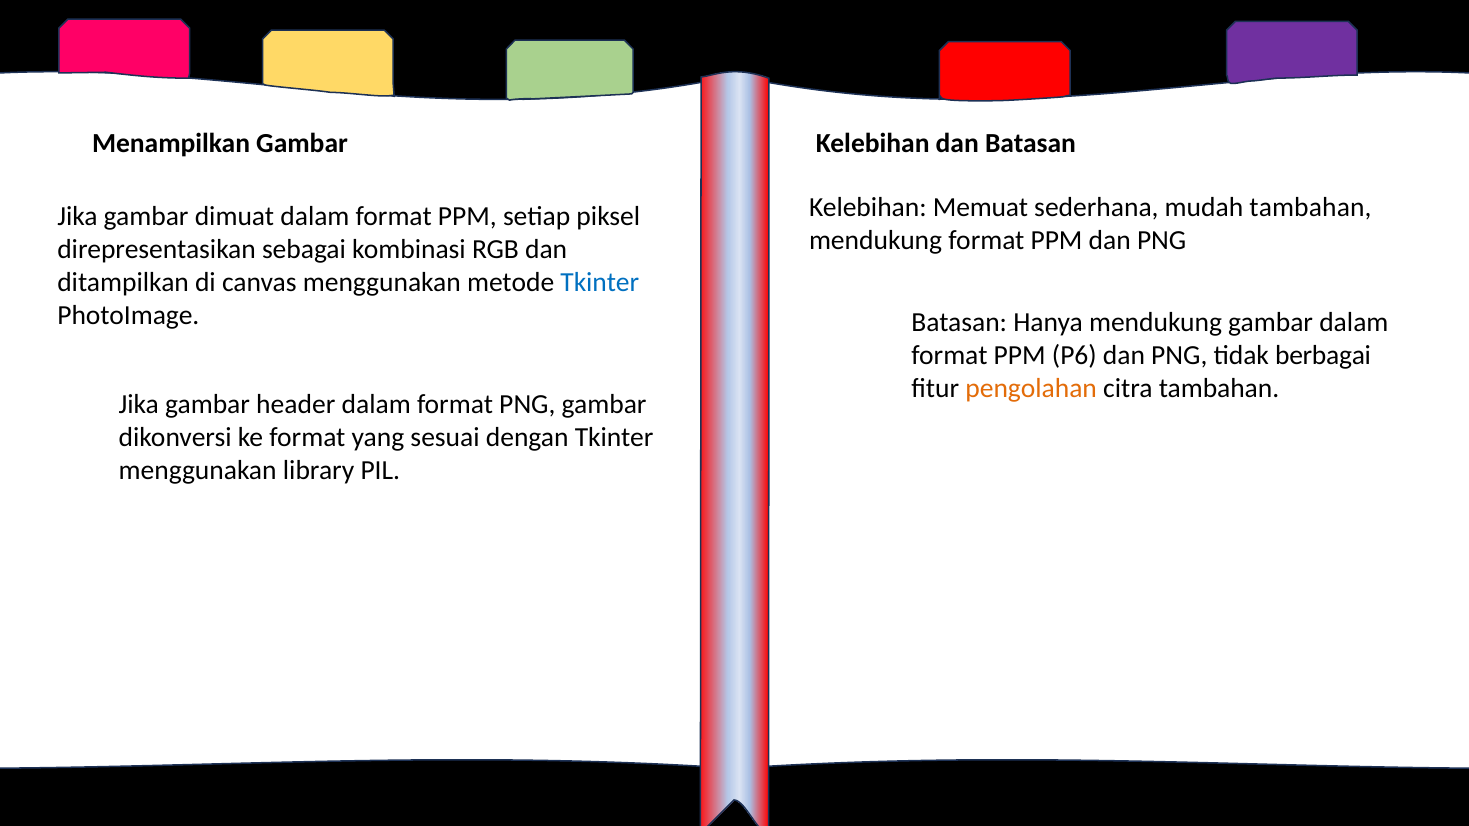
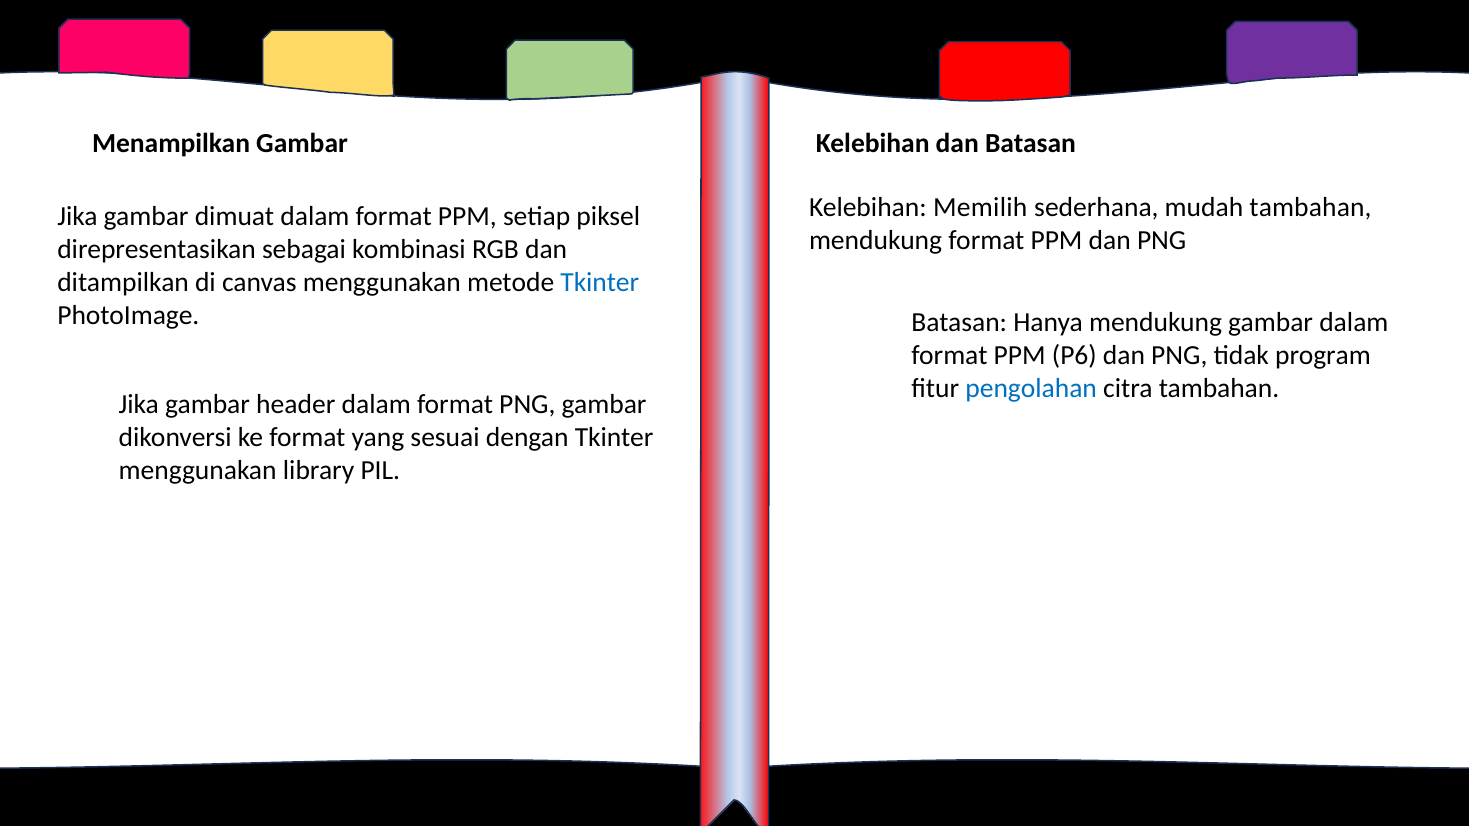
Memuat: Memuat -> Memilih (980, 208)
berbagai: berbagai -> program (1323, 355)
pengolahan colour: orange -> blue (1031, 388)
